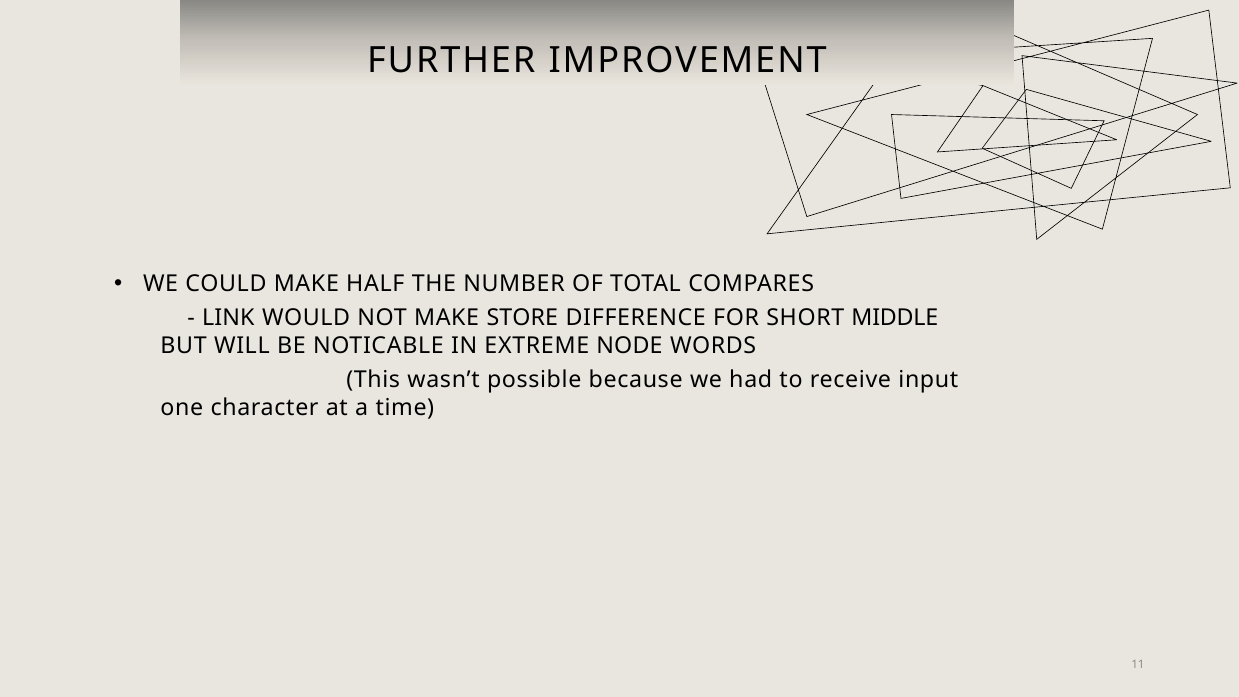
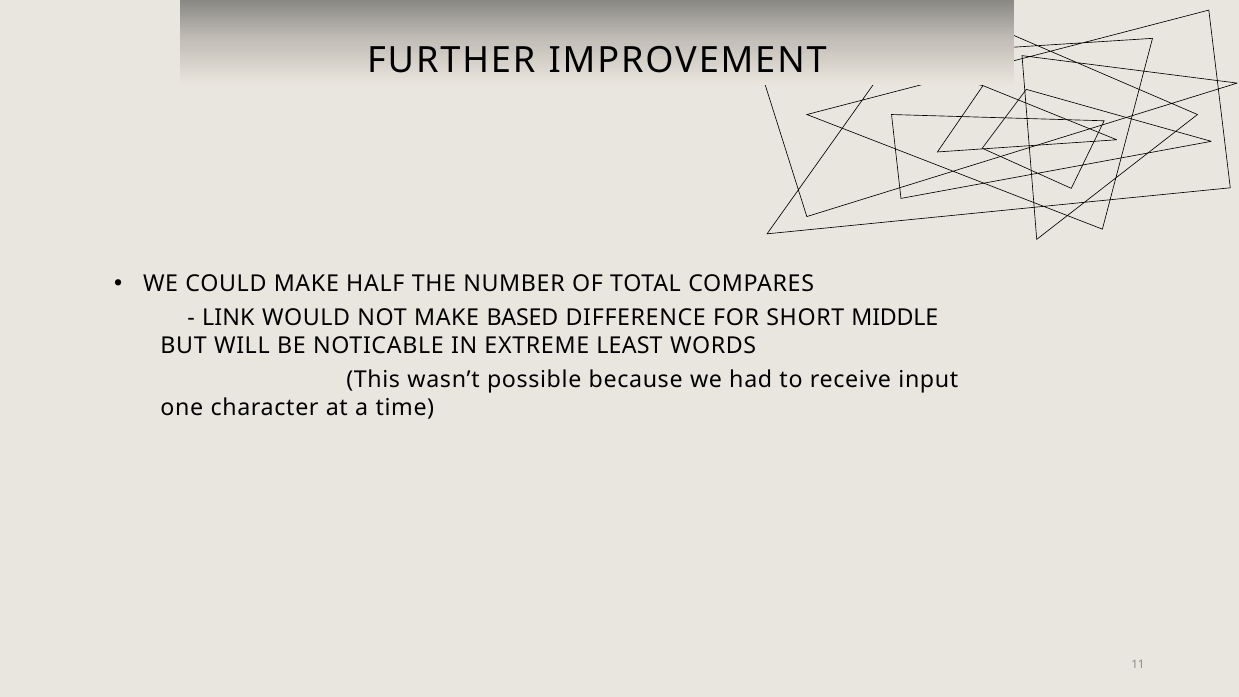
STORE: STORE -> BASED (522, 318)
NODE: NODE -> LEAST (630, 346)
